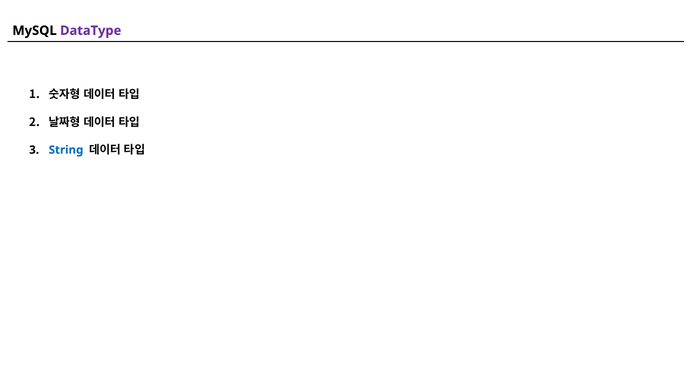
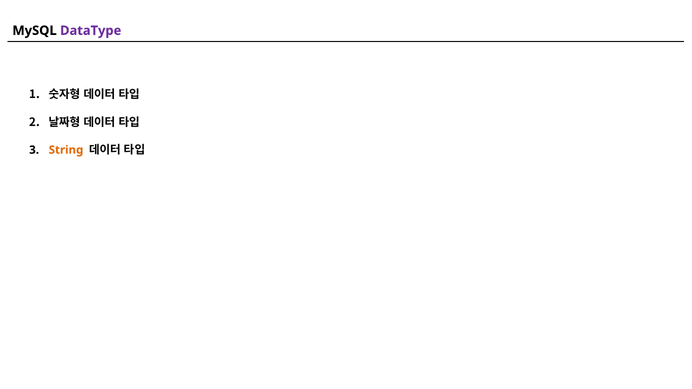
String colour: blue -> orange (66, 150)
